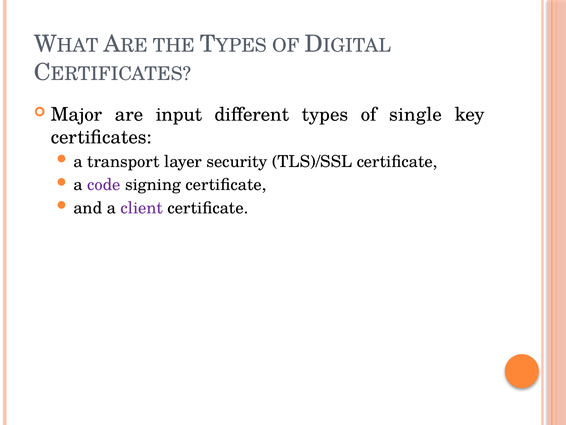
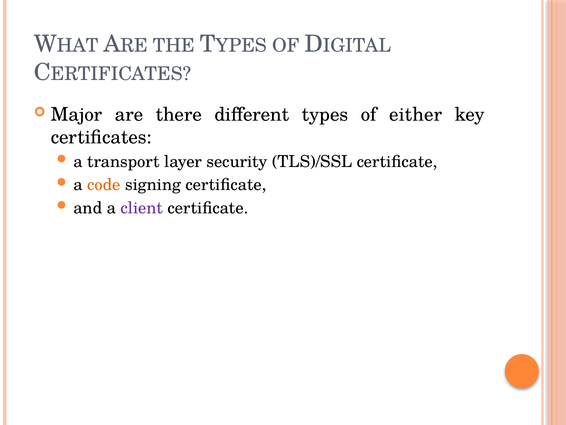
input: input -> there (179, 114)
single: single -> either (416, 114)
code colour: purple -> orange (104, 185)
